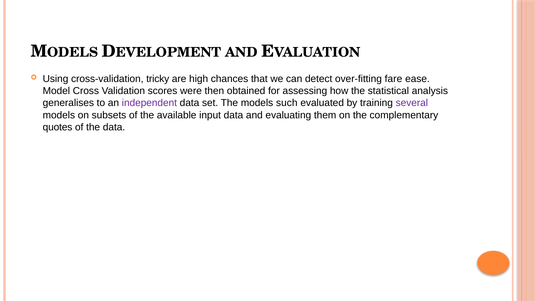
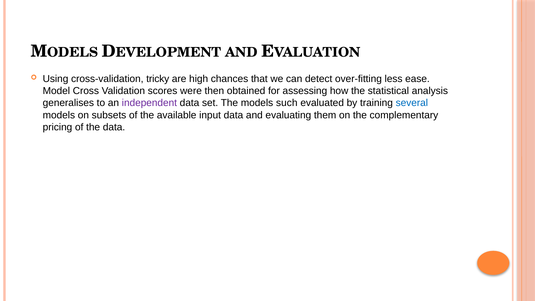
fare: fare -> less (394, 79)
several colour: purple -> blue (412, 103)
quotes: quotes -> pricing (57, 127)
